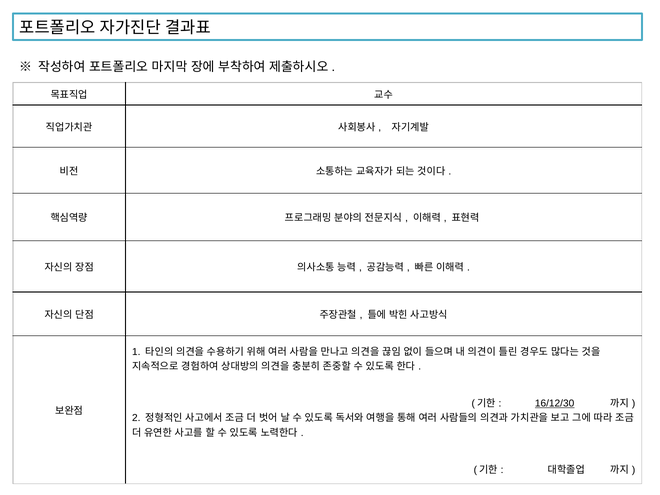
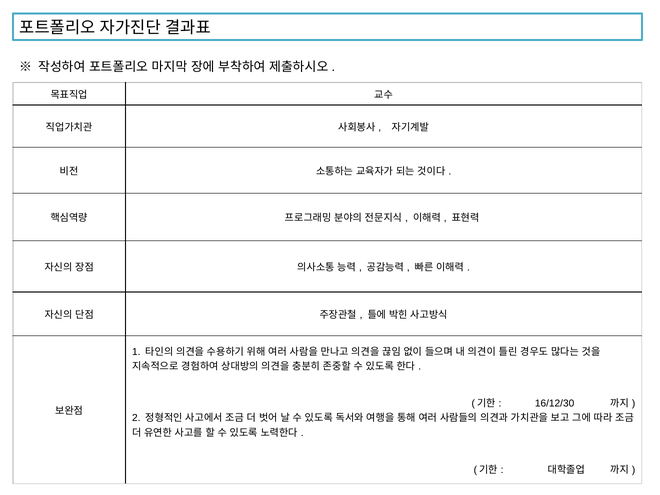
16/12/30 underline: present -> none (555, 404)
